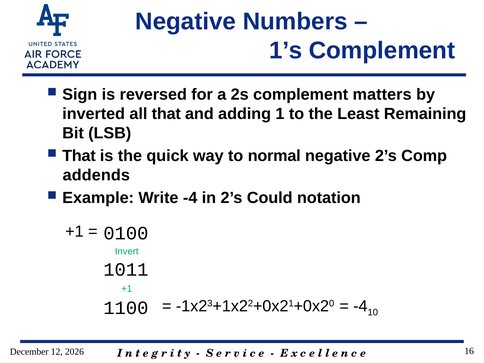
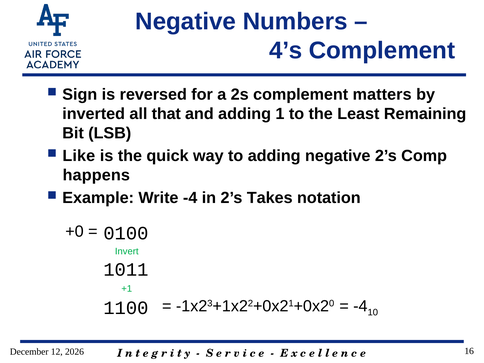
1’s: 1’s -> 4’s (286, 50)
That: That -> Like (79, 156)
to normal: normal -> adding (274, 156)
addends: addends -> happens (96, 175)
Could: Could -> Takes (270, 198)
+1: +1 -> +0 (74, 232)
